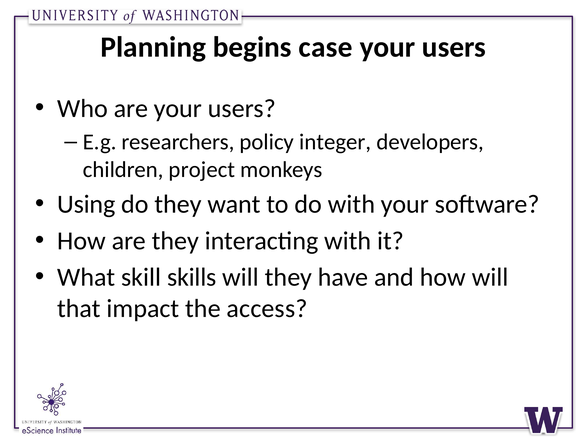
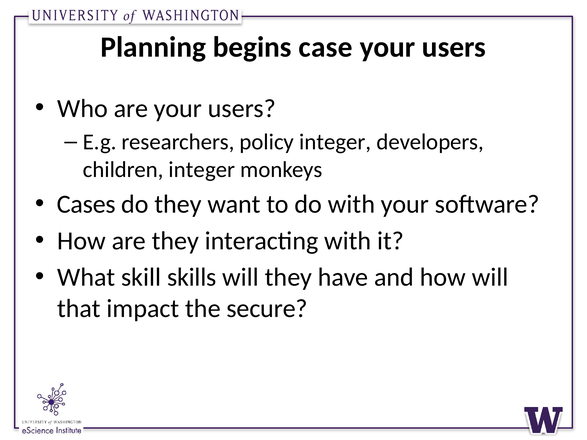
children project: project -> integer (202, 170)
Using: Using -> Cases (86, 204)
access: access -> secure (267, 309)
